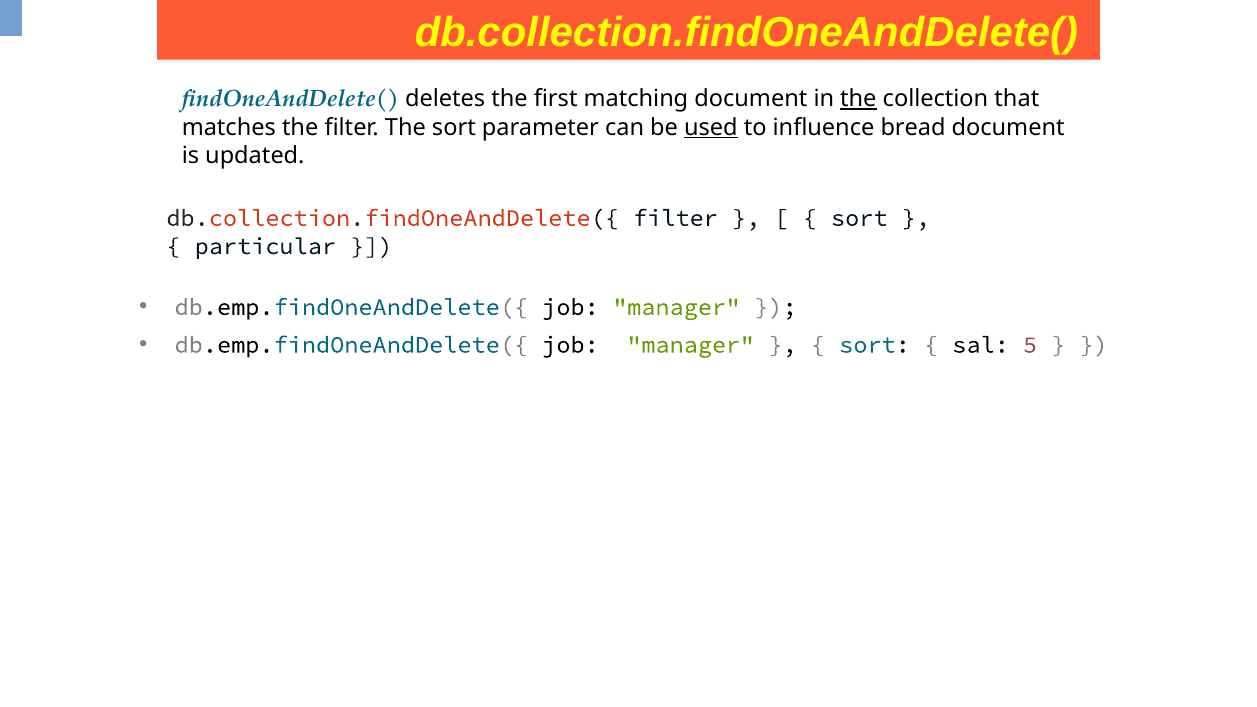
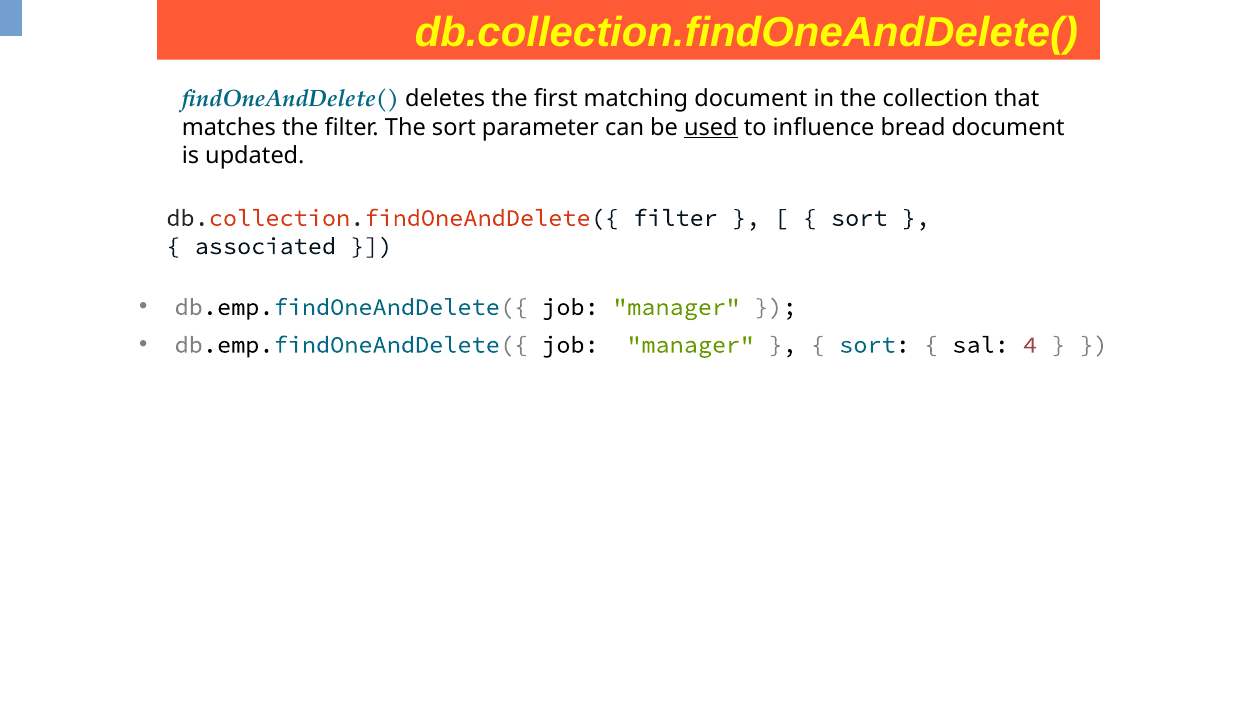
the underline: present -> none (858, 99)
particular: particular -> associated (265, 246)
5: 5 -> 4 (1030, 345)
